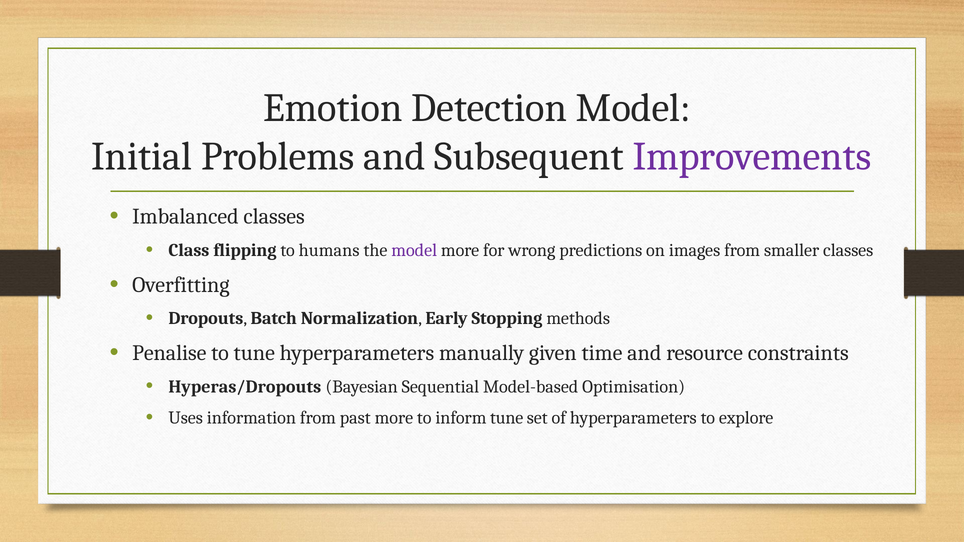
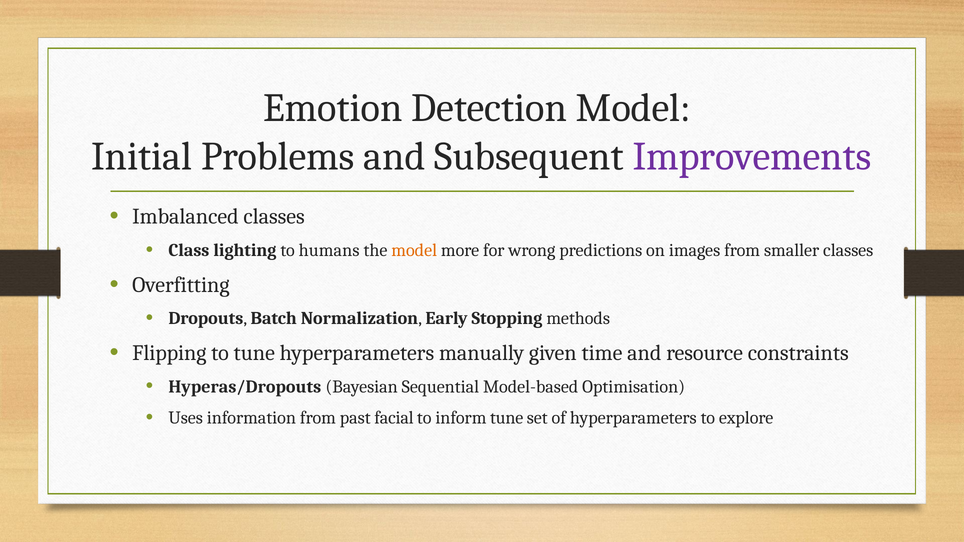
flipping: flipping -> lighting (245, 250)
model colour: purple -> orange (414, 250)
Penalise: Penalise -> Flipping (169, 353)
past more: more -> facial (394, 418)
